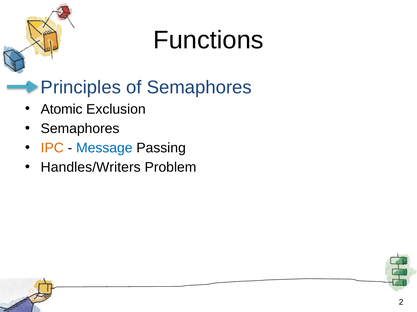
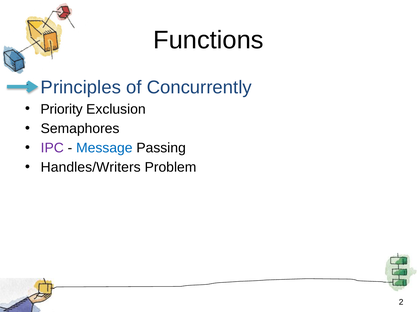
of Semaphores: Semaphores -> Concurrently (199, 87)
Atomic: Atomic -> Priority (62, 109)
IPC colour: orange -> purple (52, 148)
